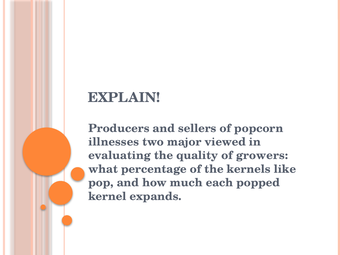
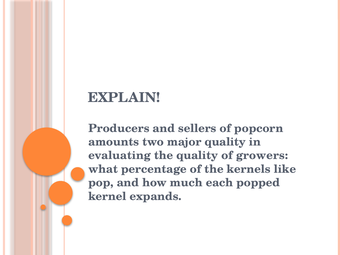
illnesses: illnesses -> amounts (114, 142)
major viewed: viewed -> quality (225, 142)
